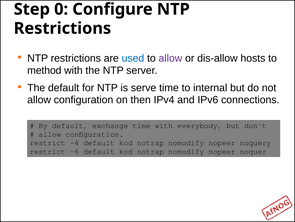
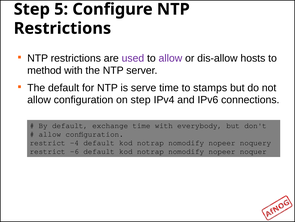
0: 0 -> 5 (61, 9)
used colour: blue -> purple (133, 58)
internal: internal -> stamps (210, 87)
on then: then -> step (141, 100)
